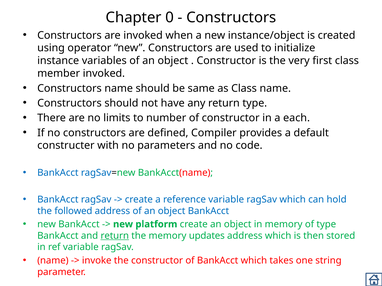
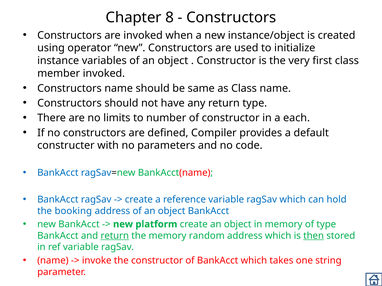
0: 0 -> 8 (170, 17)
followed: followed -> booking (73, 211)
updates: updates -> random (207, 236)
then underline: none -> present (314, 236)
